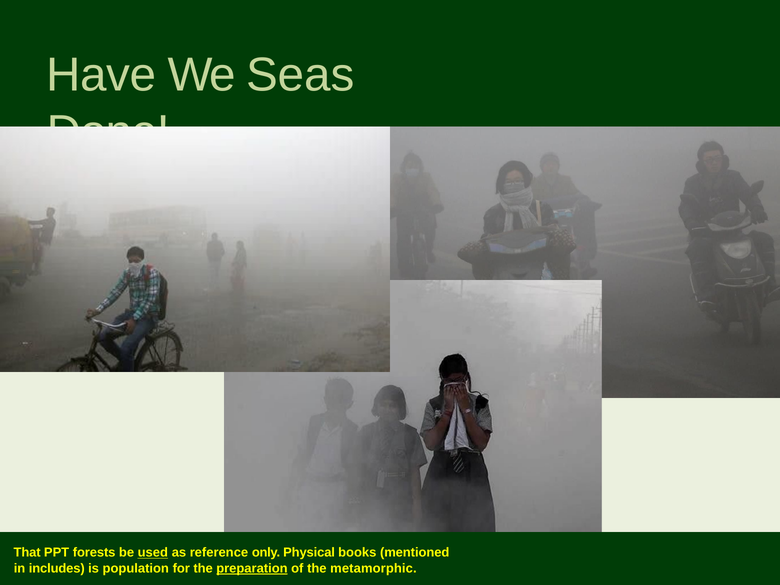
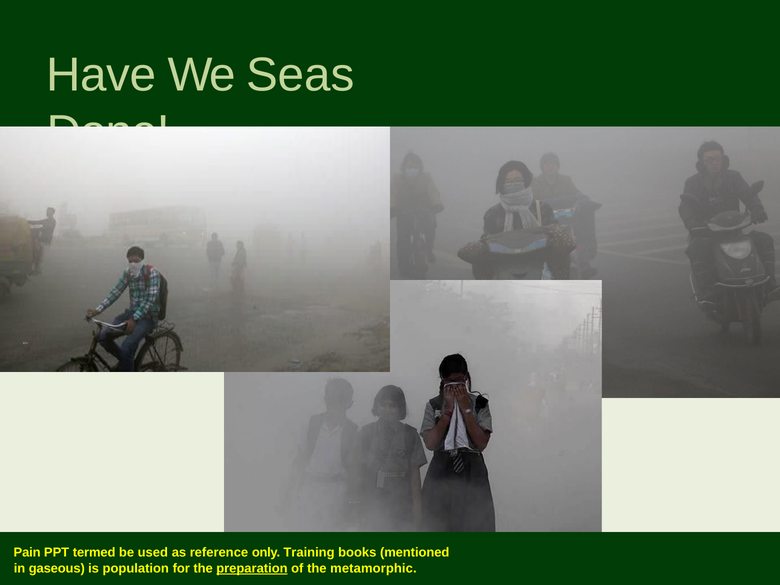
That: That -> Pain (27, 553)
forests: forests -> termed (94, 553)
used underline: present -> none (153, 553)
Physical: Physical -> Training (309, 553)
includes: includes -> gaseous (57, 568)
